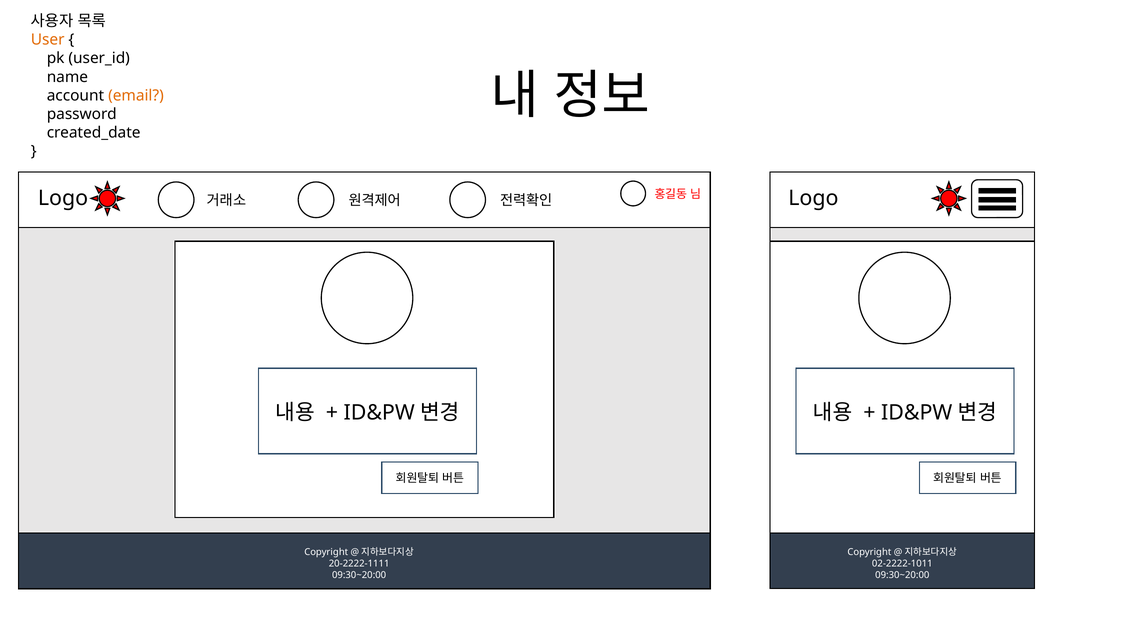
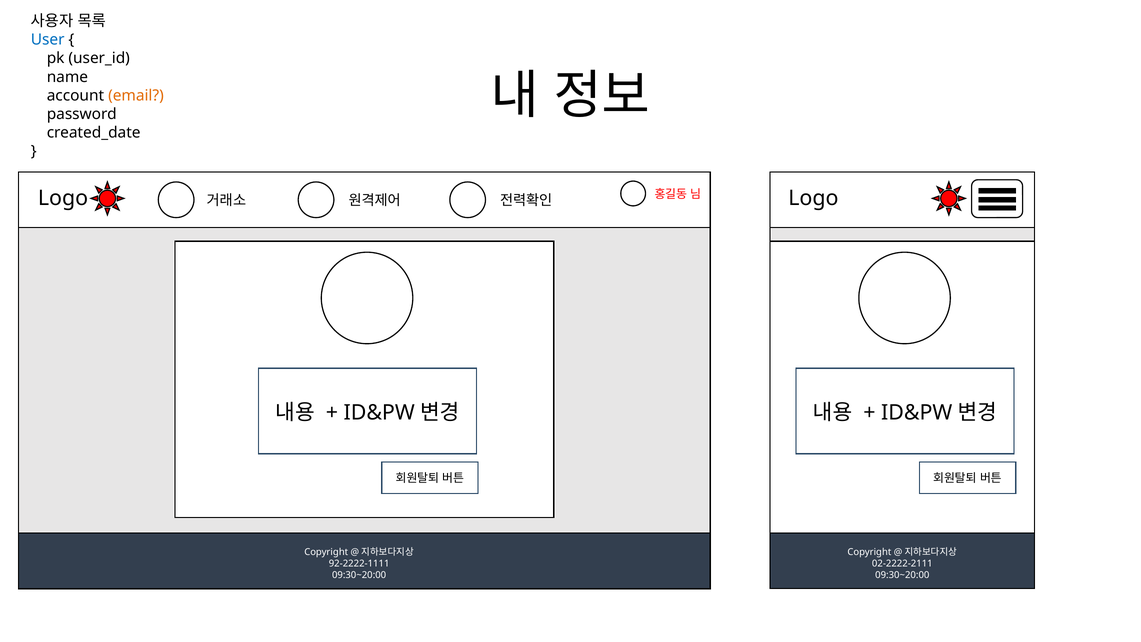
User colour: orange -> blue (48, 40)
20-2222-1111: 20-2222-1111 -> 92-2222-1111 (359, 563)
02-2222-1011: 02-2222-1011 -> 02-2222-2111 (902, 563)
